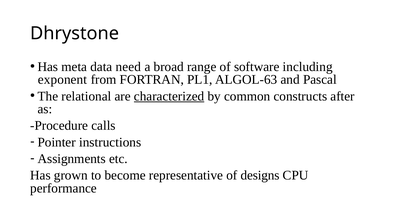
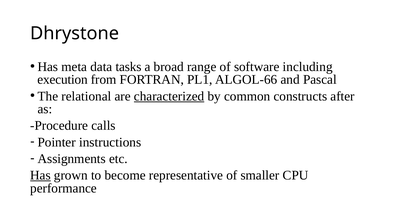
need: need -> tasks (129, 67)
exponent: exponent -> execution (63, 80)
ALGOL-63: ALGOL-63 -> ALGOL-66 (246, 80)
Has underline: none -> present (40, 175)
designs: designs -> smaller (260, 175)
